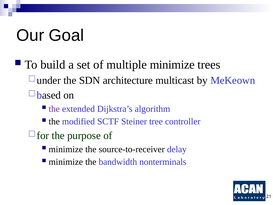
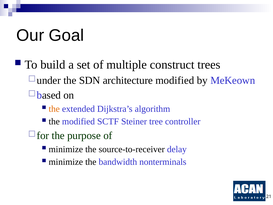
multiple minimize: minimize -> construct (172, 65)
architecture multicast: multicast -> modified (175, 80)
the colour: purple -> orange (54, 109)
